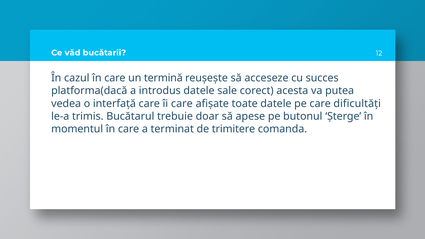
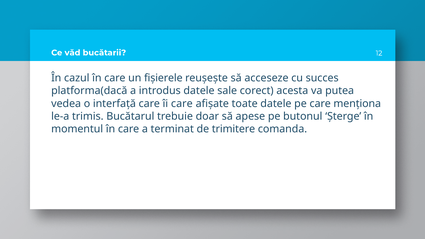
termină: termină -> fișierele (163, 78)
dificultăți: dificultăți -> menționa (357, 104)
